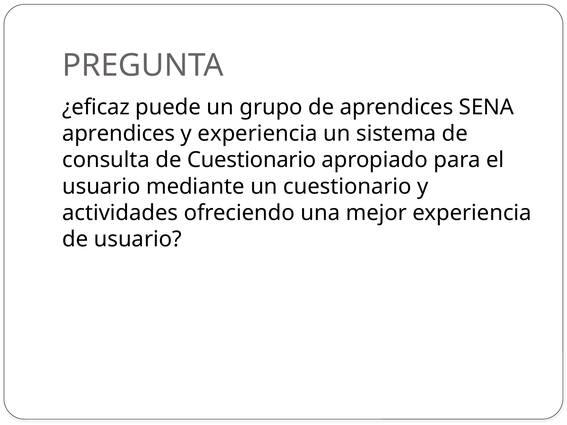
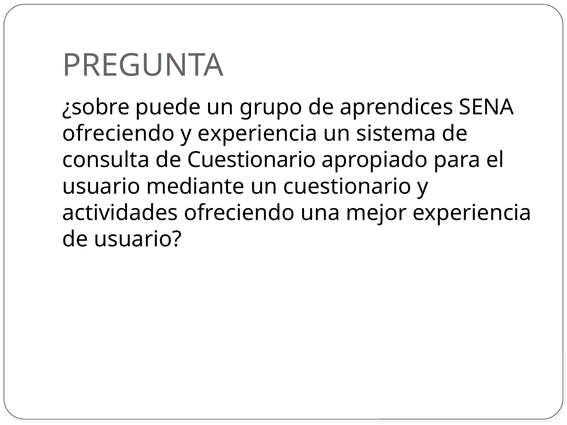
¿eficaz: ¿eficaz -> ¿sobre (96, 107)
aprendices: aprendices -> ofreciendo (119, 134)
